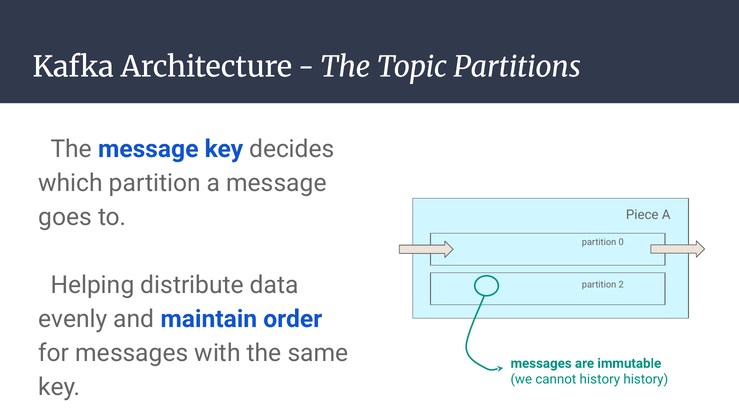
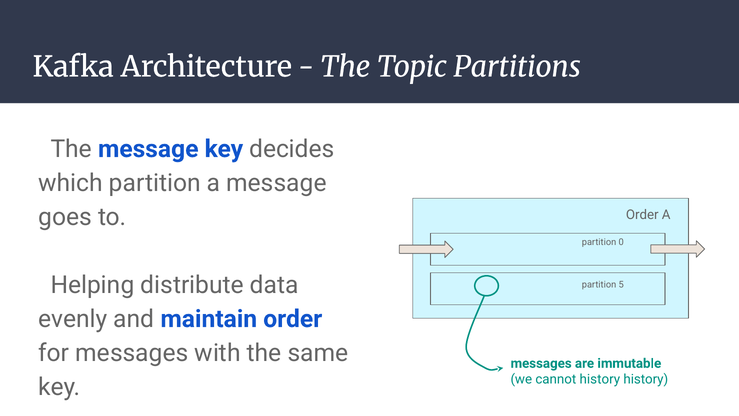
Piece: Piece -> Order (642, 214)
2: 2 -> 5 (621, 284)
